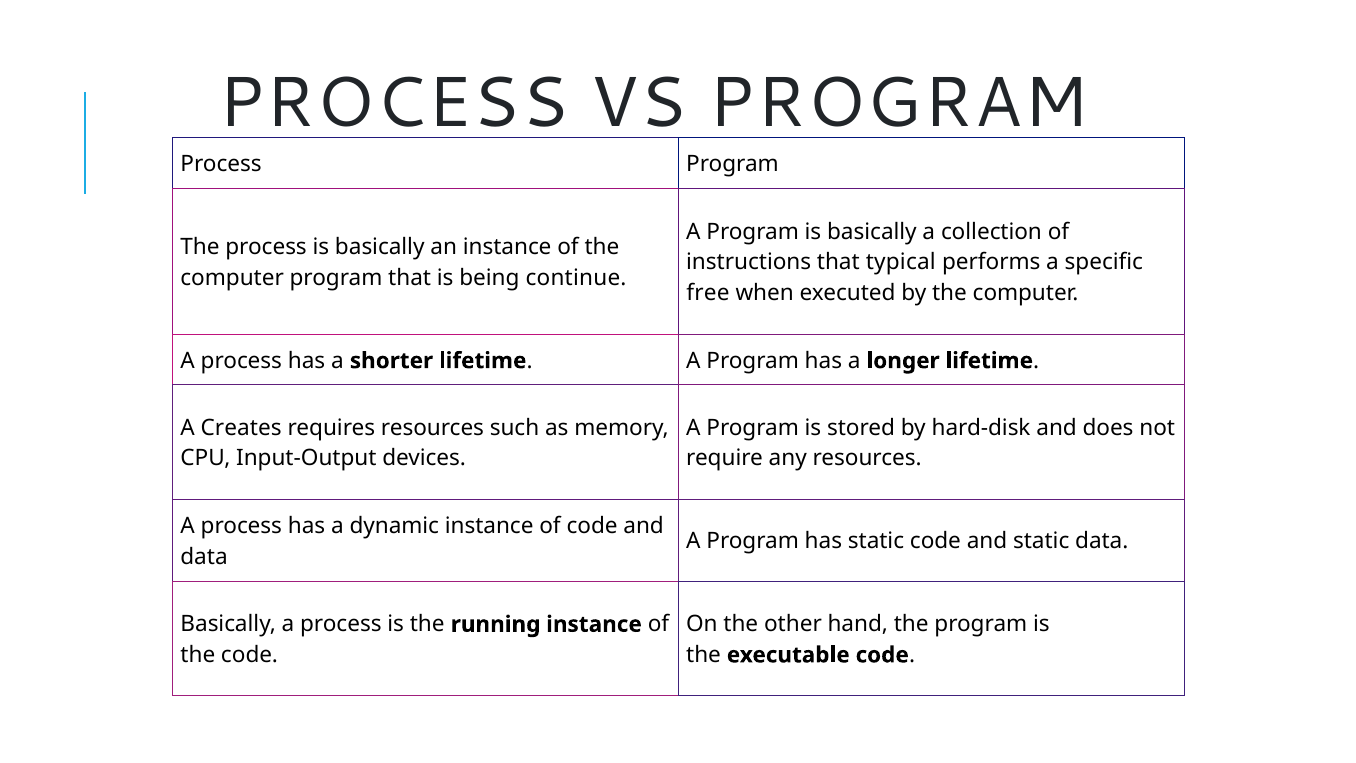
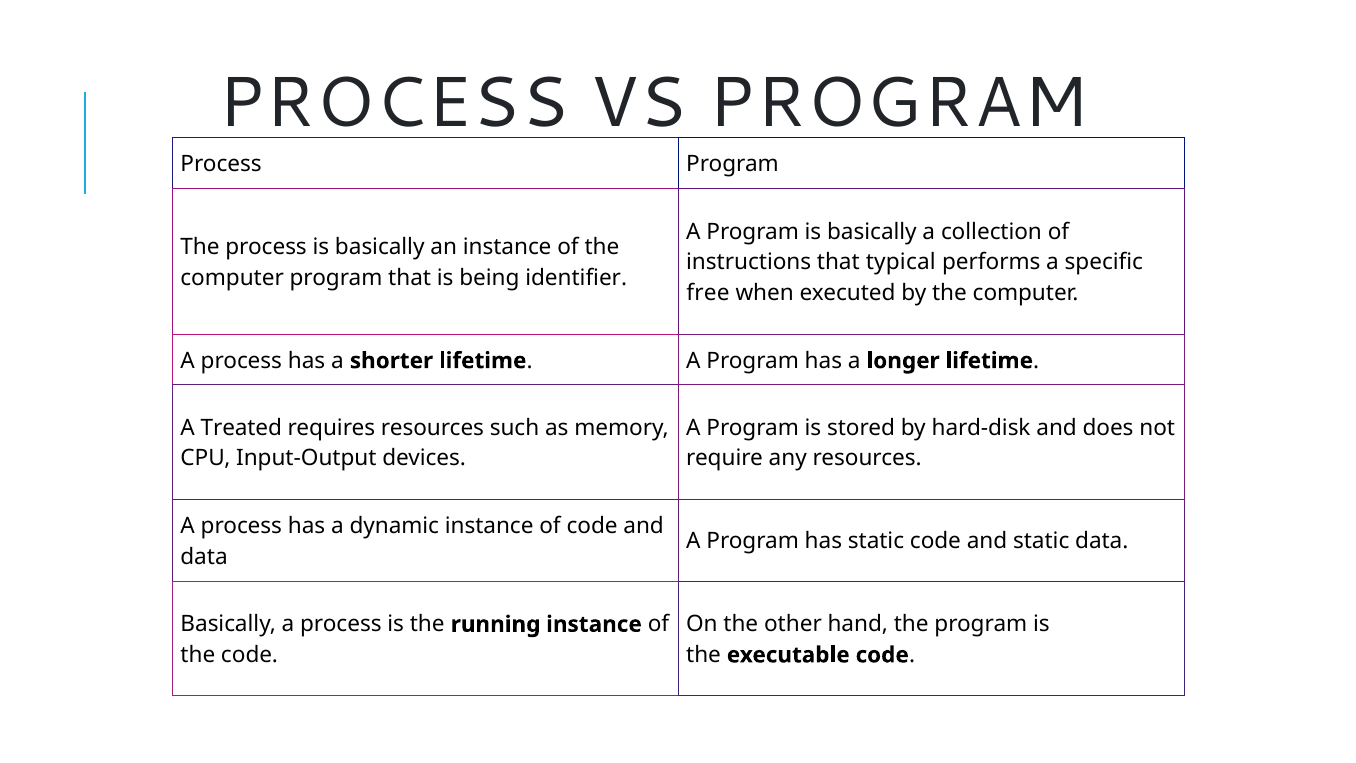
continue: continue -> identifier (576, 278)
Creates: Creates -> Treated (241, 428)
